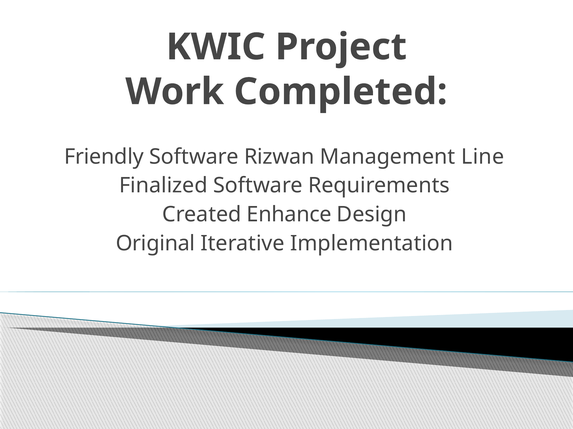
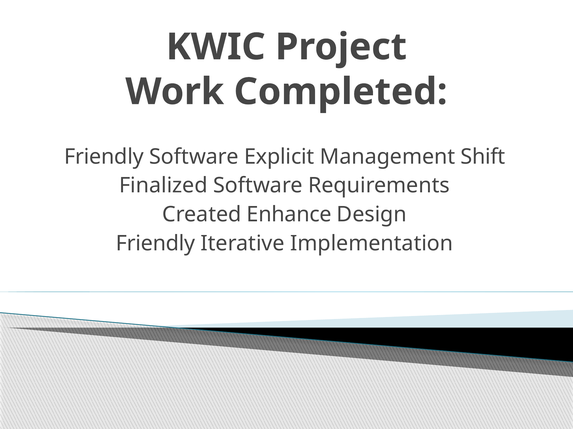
Rizwan: Rizwan -> Explicit (279, 157)
Line: Line -> Shift (483, 157)
Original: Original -> Friendly (155, 244)
